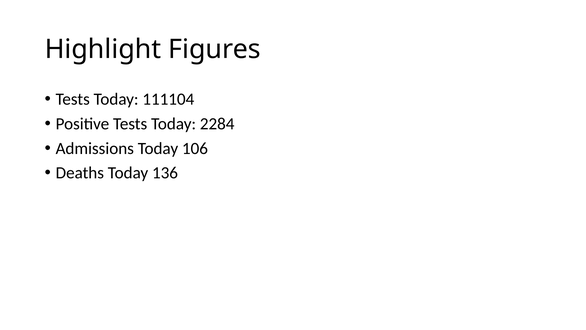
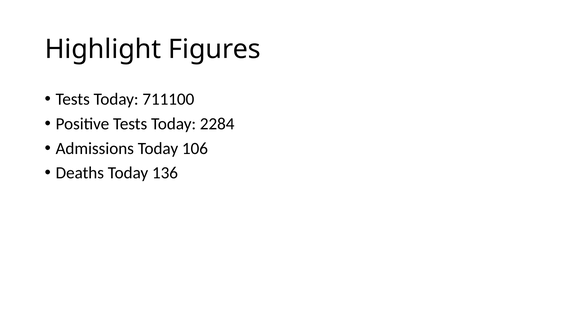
111104: 111104 -> 711100 (168, 99)
